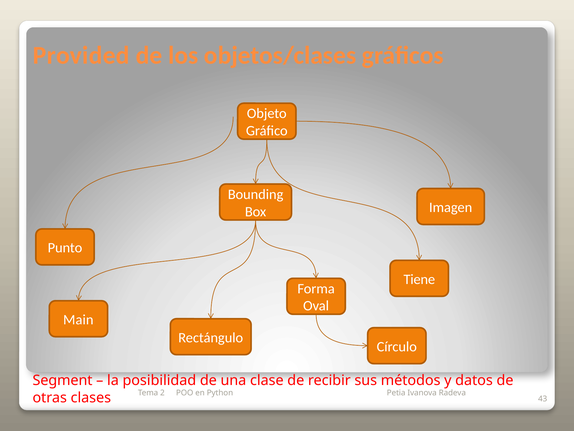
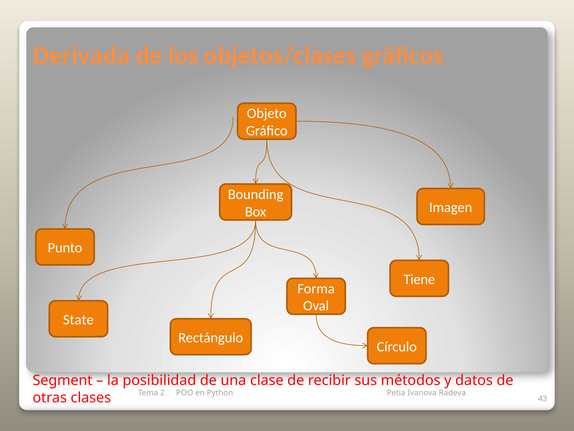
Provided: Provided -> Derivada (81, 55)
Main: Main -> State (78, 319)
